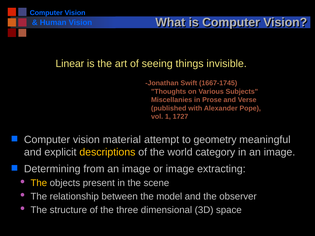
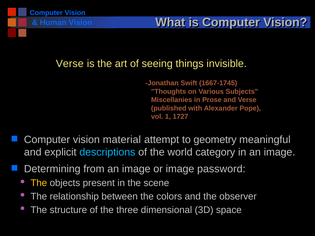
Linear: Linear -> Verse (70, 64)
descriptions colour: yellow -> light blue (107, 152)
extracting: extracting -> password (221, 169)
model: model -> colors (169, 197)
